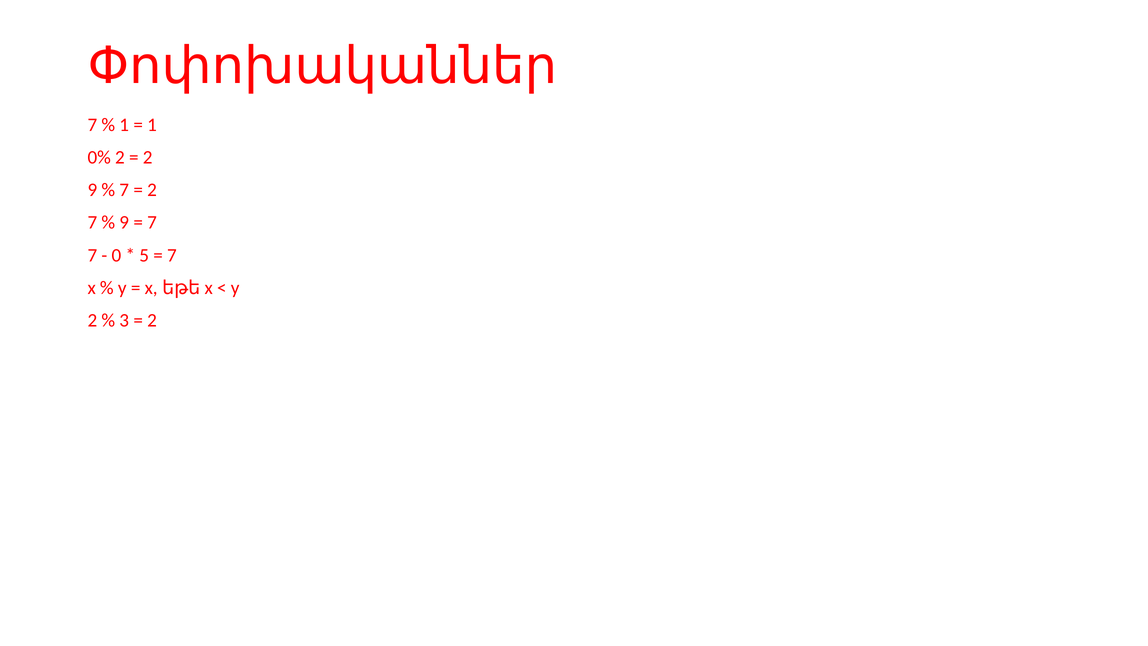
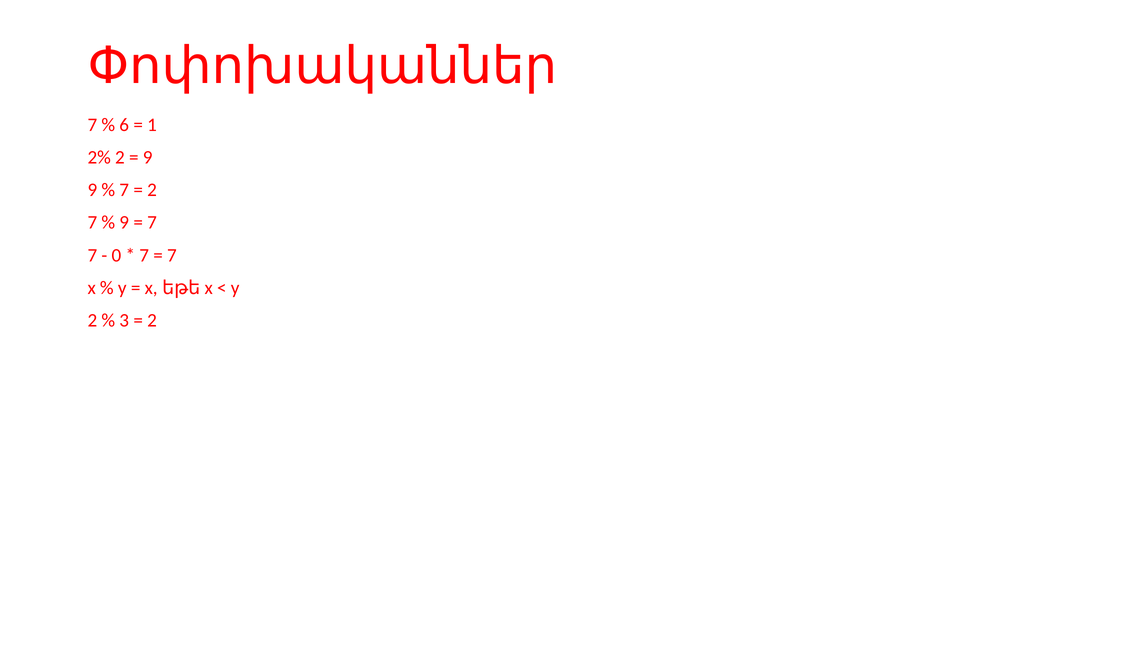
1: 1 -> 6 (124, 125)
0%: 0% -> 2% (99, 157)
2: 2 -> 9 (148, 157)
5: 5 -> 7 (144, 255)
